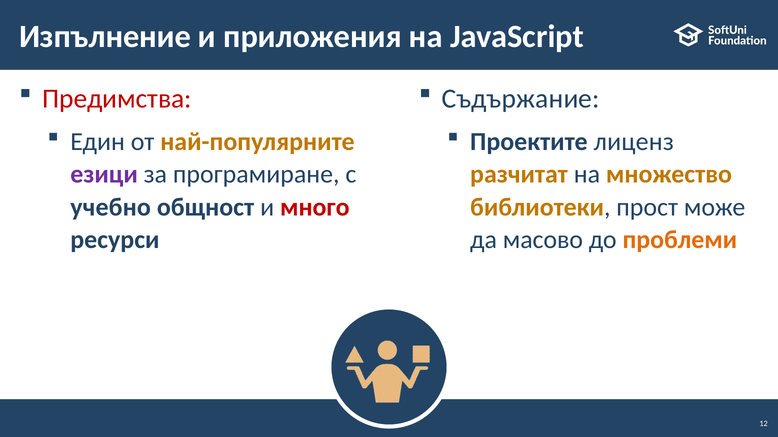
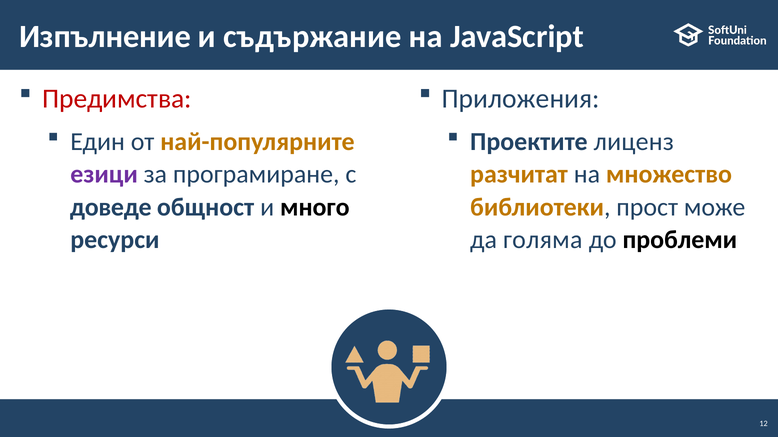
приложения: приложения -> съдържание (312, 37)
Съдържание: Съдържание -> Приложения (521, 99)
учебно: учебно -> доведе (111, 207)
много colour: red -> black (315, 207)
масово: масово -> голяма (543, 240)
проблеми colour: orange -> black (680, 240)
